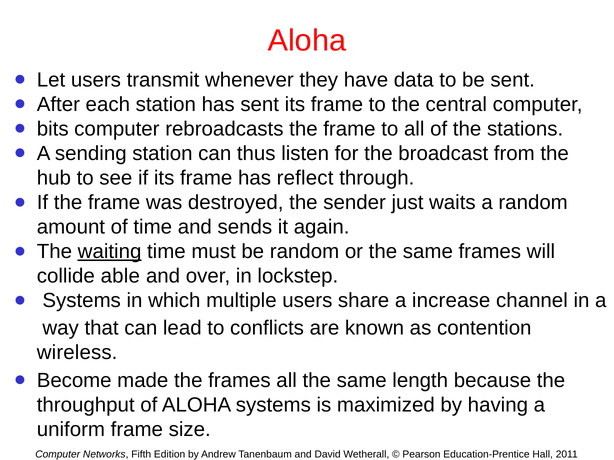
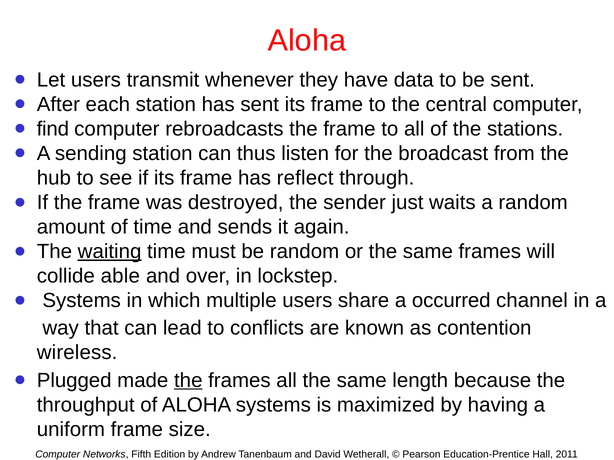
bits: bits -> find (53, 129)
increase: increase -> occurred (451, 301)
Become: Become -> Plugged (74, 381)
the underline: none -> present (188, 381)
